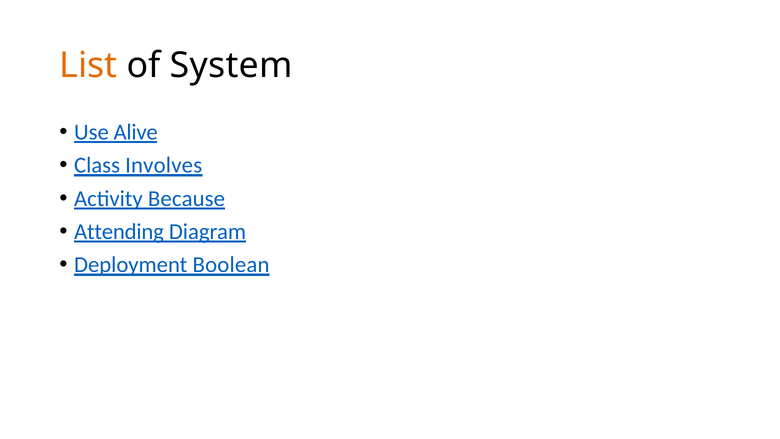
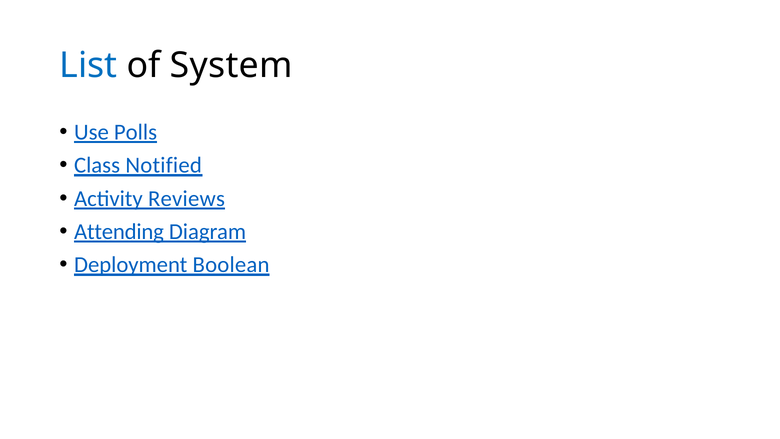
List colour: orange -> blue (88, 66)
Alive: Alive -> Polls (136, 132)
Involves: Involves -> Notified (164, 165)
Because: Because -> Reviews (186, 199)
